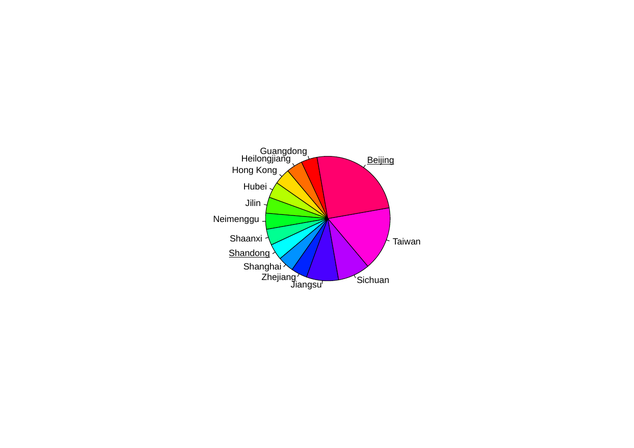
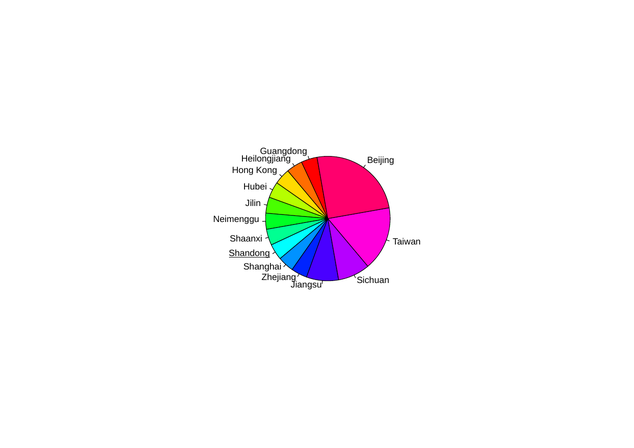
Beijing underline: present -> none (381, 160)
